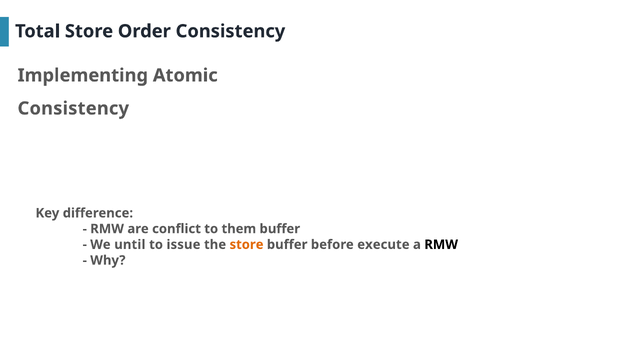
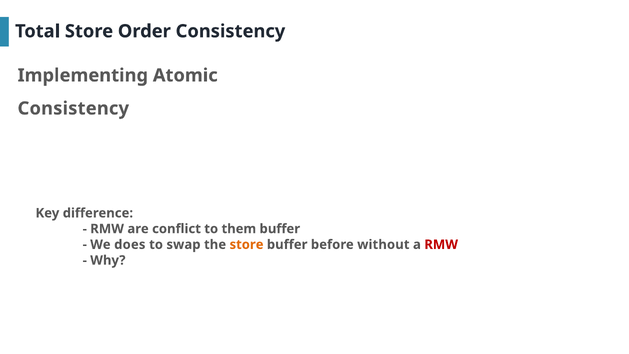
until: until -> does (130, 244)
issue: issue -> swap (183, 244)
execute: execute -> without (383, 244)
RMW colour: black -> red (441, 244)
